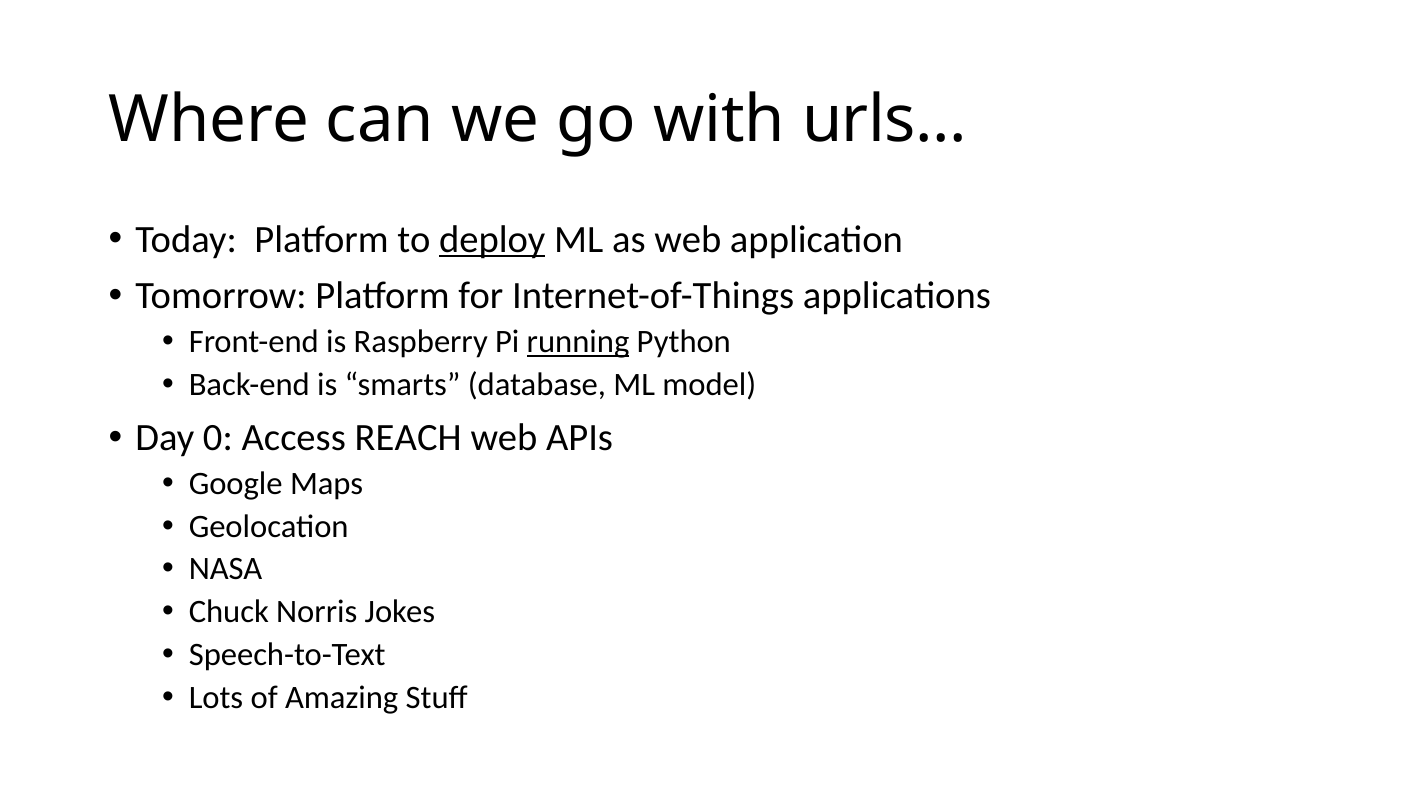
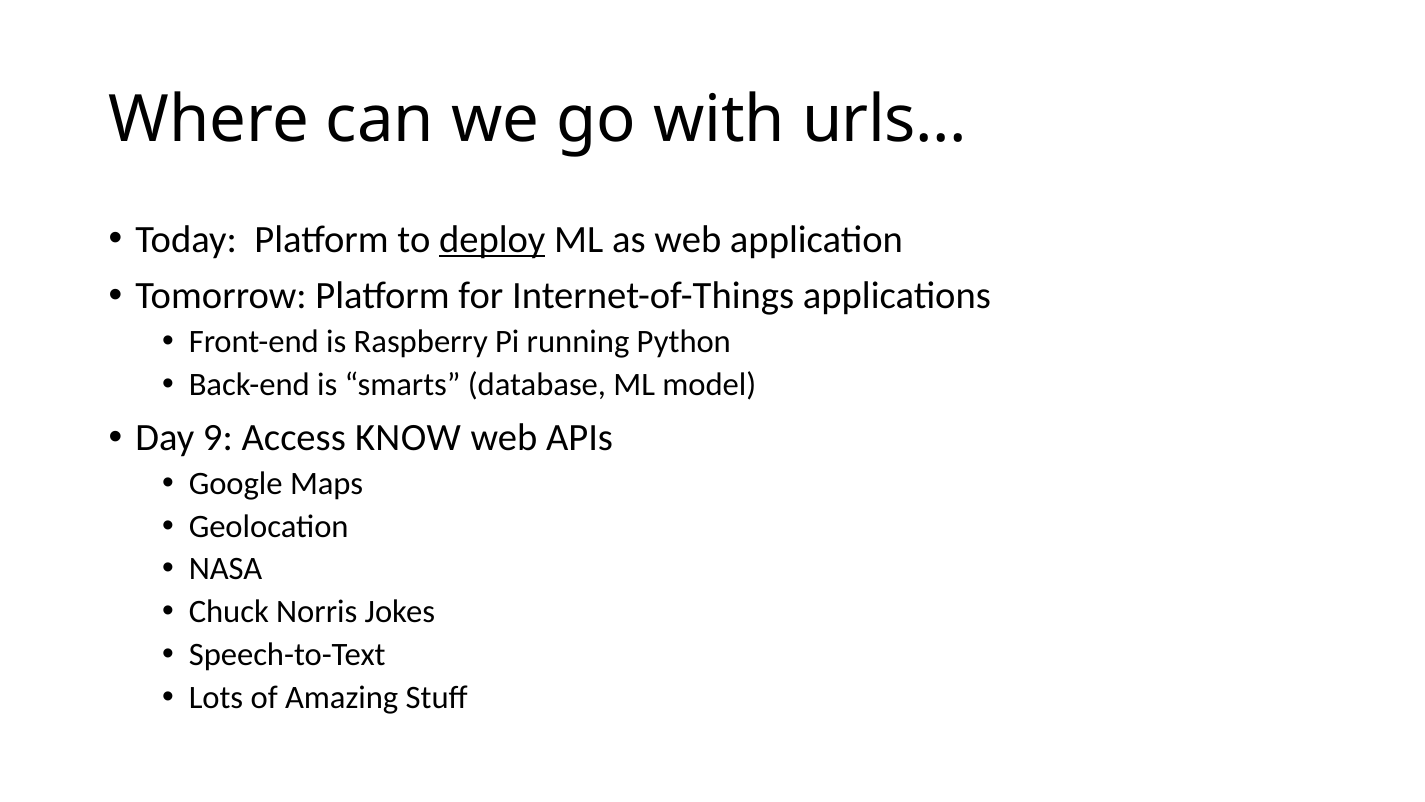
running underline: present -> none (578, 342)
0: 0 -> 9 (218, 438)
REACH: REACH -> KNOW (408, 438)
